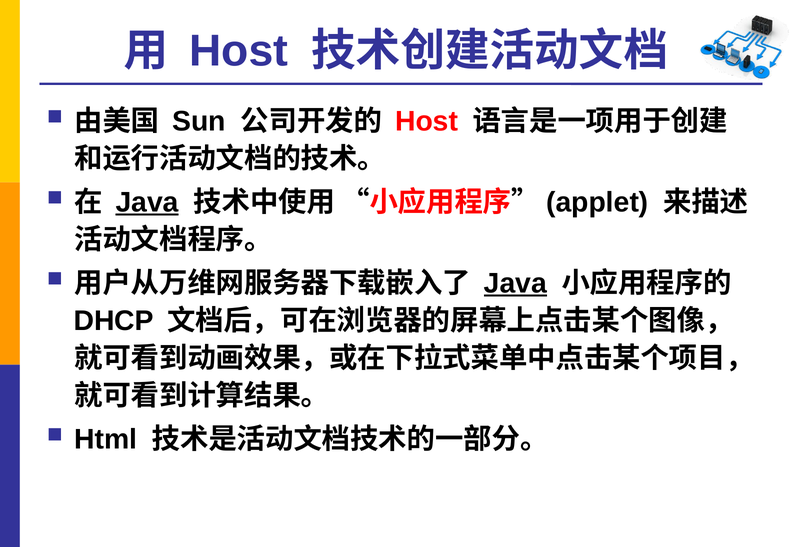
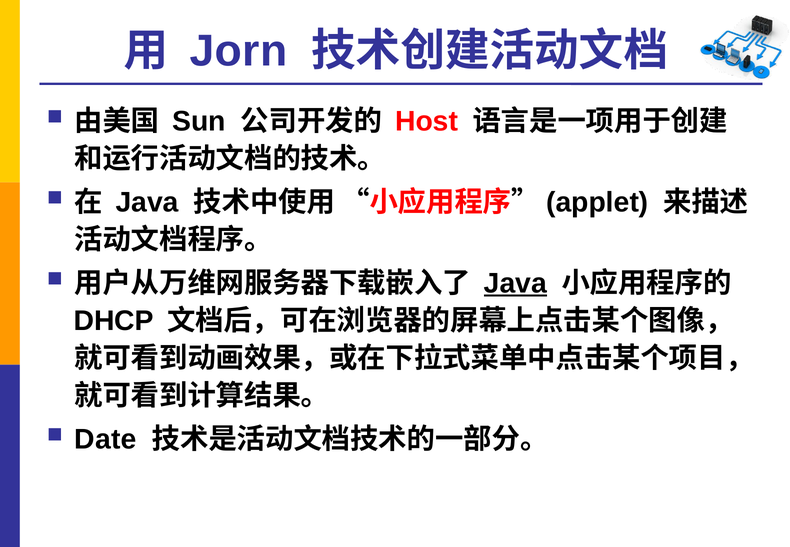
Host: Host -> Jorn (238, 51)
Java underline: present -> none (147, 202)
Html: Html -> Date (106, 439)
